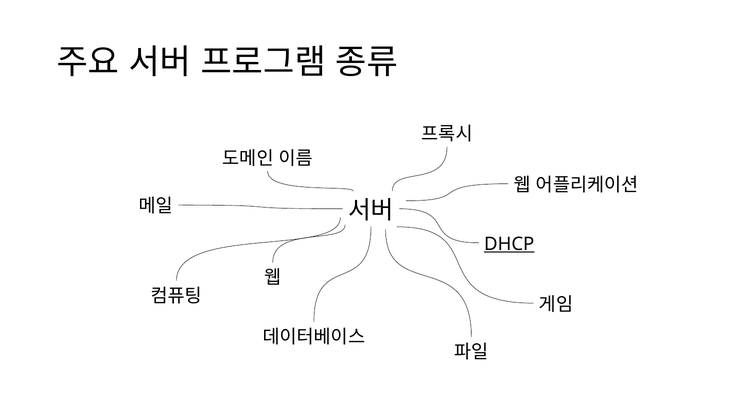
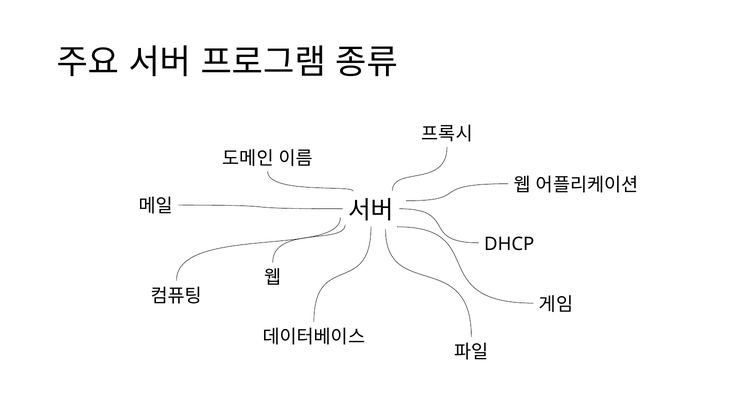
DHCP underline: present -> none (509, 244)
